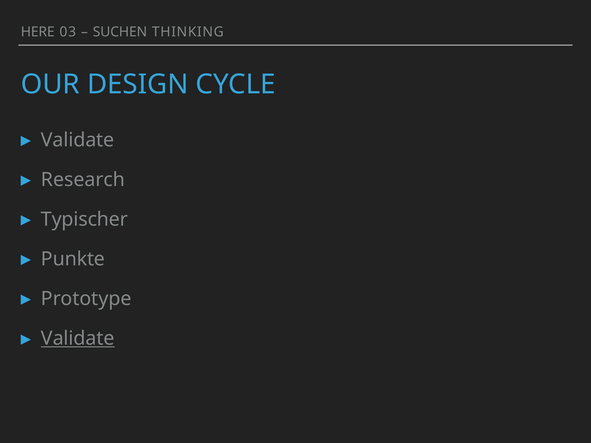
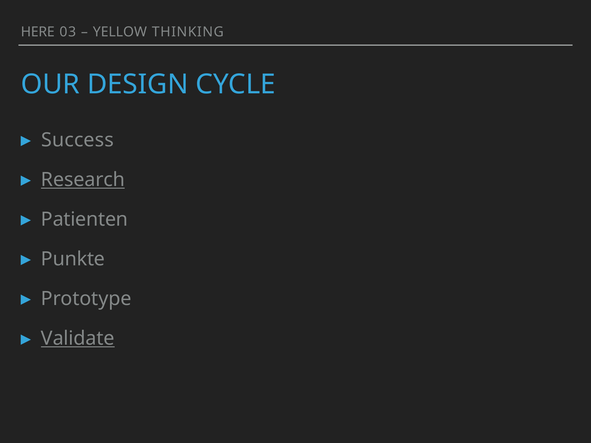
SUCHEN: SUCHEN -> YELLOW (120, 32)
Validate: Validate -> Success (78, 140)
Research underline: none -> present (83, 180)
Typischer: Typischer -> Patienten (85, 220)
